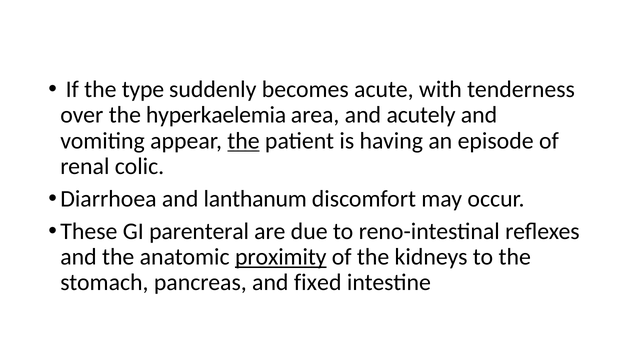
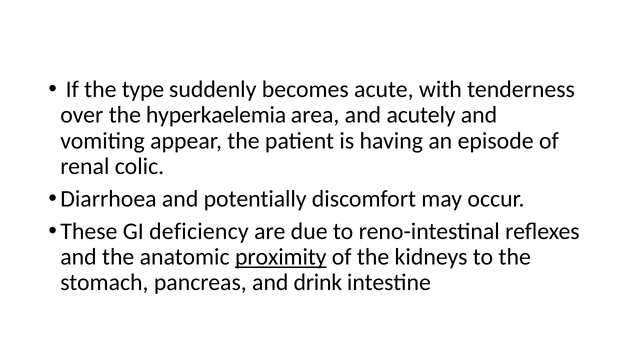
the underline: present -> none (243, 141)
lanthanum: lanthanum -> potentially (255, 199)
parenteral: parenteral -> deficiency (199, 231)
fixed: fixed -> drink (318, 283)
